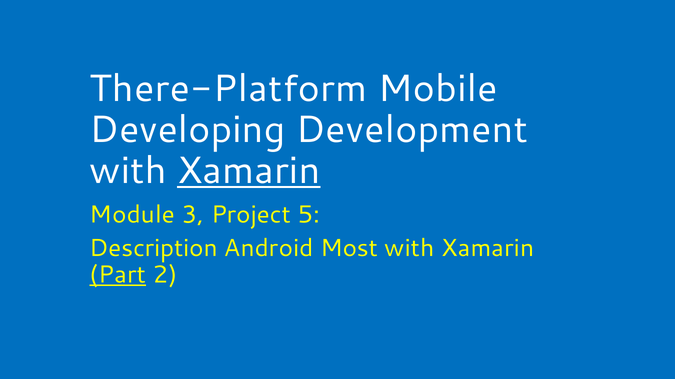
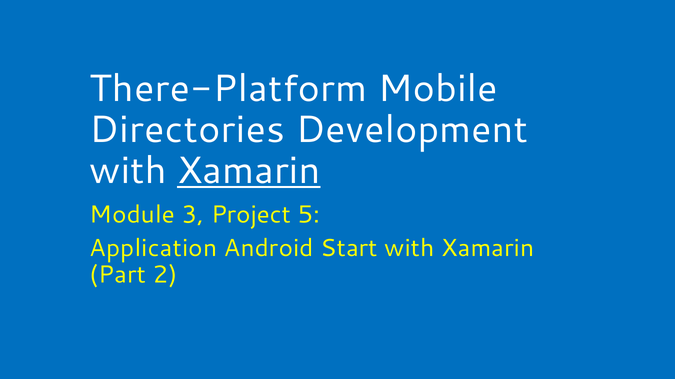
Developing: Developing -> Directories (187, 130)
Description: Description -> Application (153, 249)
Most: Most -> Start (349, 249)
Part underline: present -> none (118, 275)
